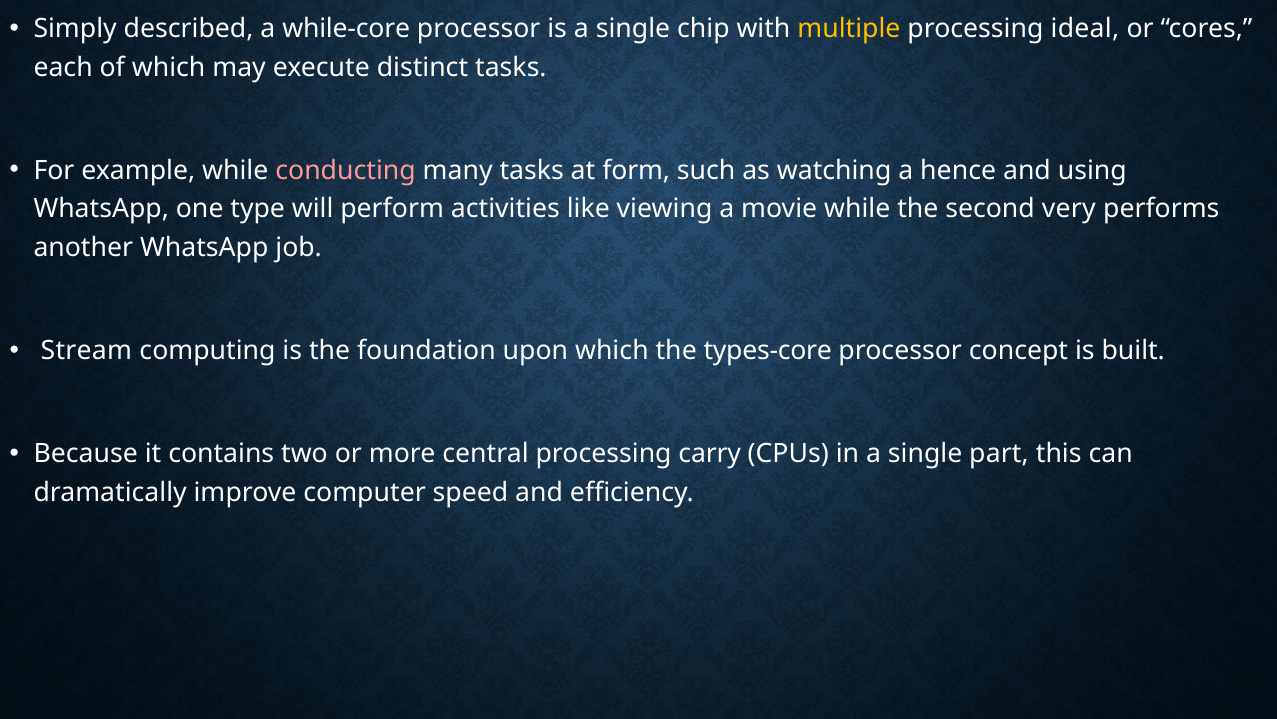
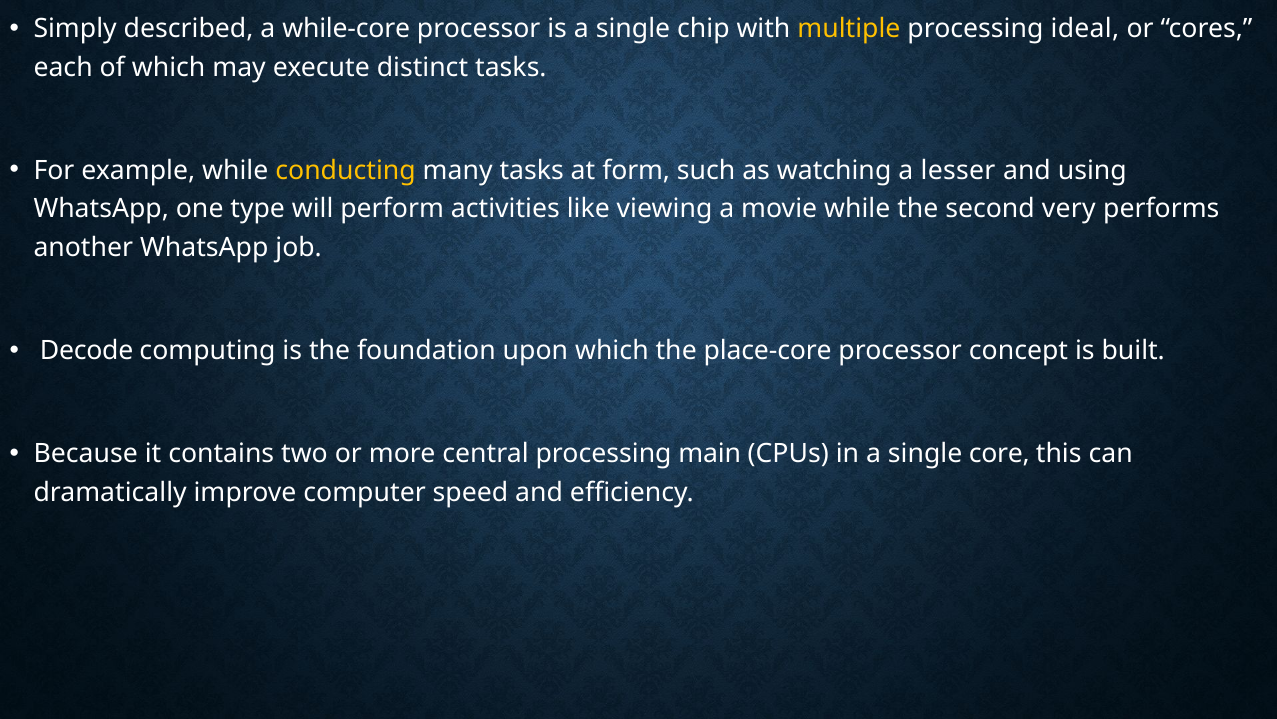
conducting colour: pink -> yellow (346, 171)
hence: hence -> lesser (958, 171)
Stream: Stream -> Decode (87, 350)
types-core: types-core -> place-core (768, 350)
carry: carry -> main (710, 454)
part: part -> core (999, 454)
